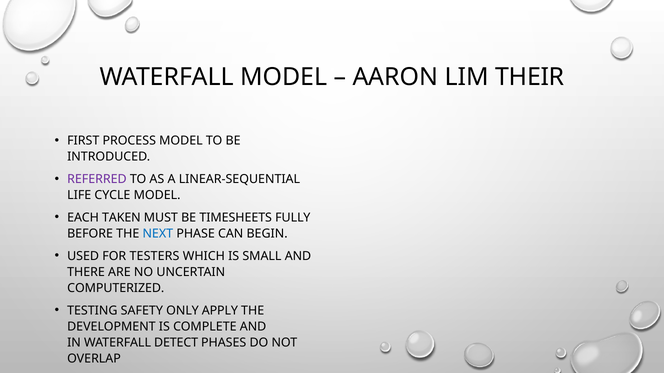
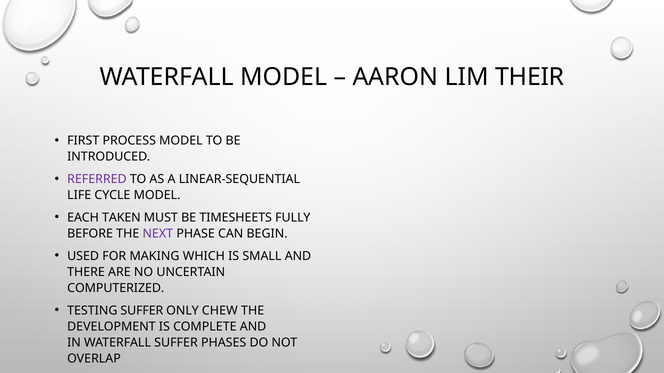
NEXT colour: blue -> purple (158, 234)
TESTERS: TESTERS -> MAKING (155, 256)
TESTING SAFETY: SAFETY -> SUFFER (142, 311)
APPLY: APPLY -> CHEW (220, 311)
WATERFALL DETECT: DETECT -> SUFFER (176, 343)
